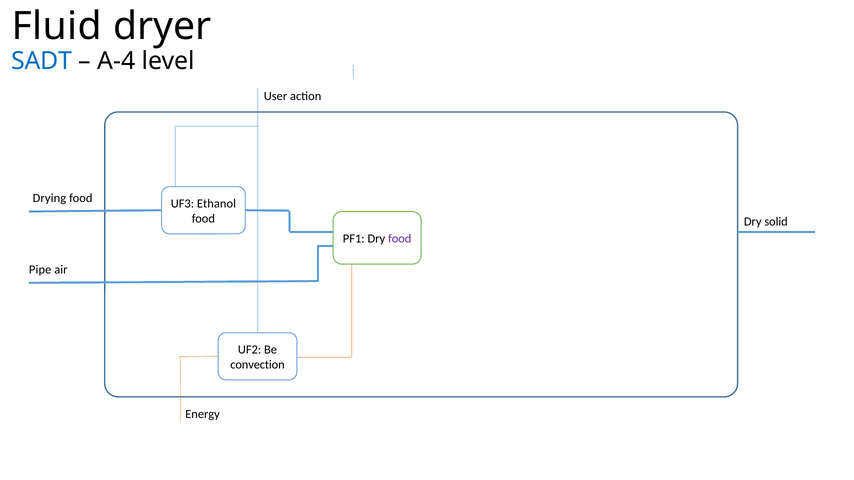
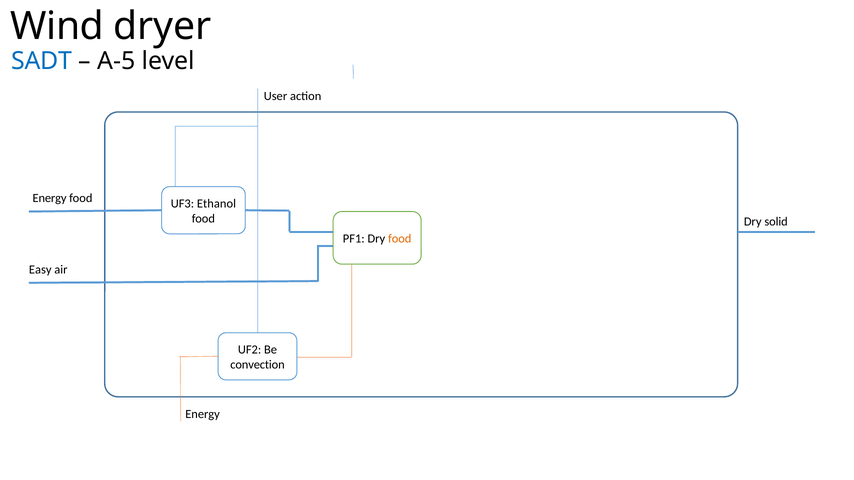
Fluid: Fluid -> Wind (57, 26)
A-4: A-4 -> A-5 (116, 61)
Drying: Drying -> Energy (50, 198)
food colour: purple -> orange (400, 239)
Pipe: Pipe -> Easy (40, 270)
